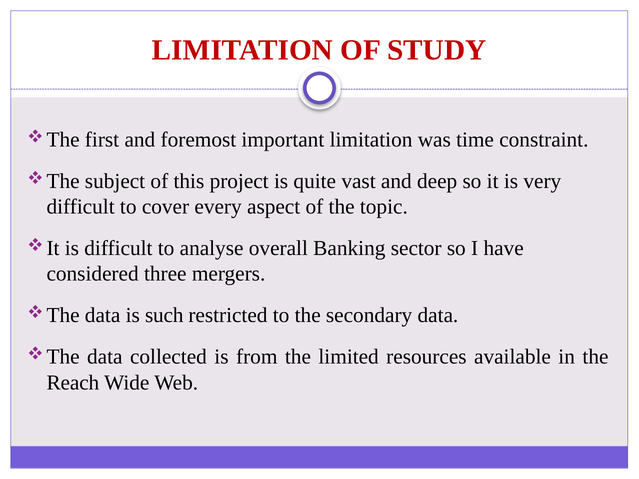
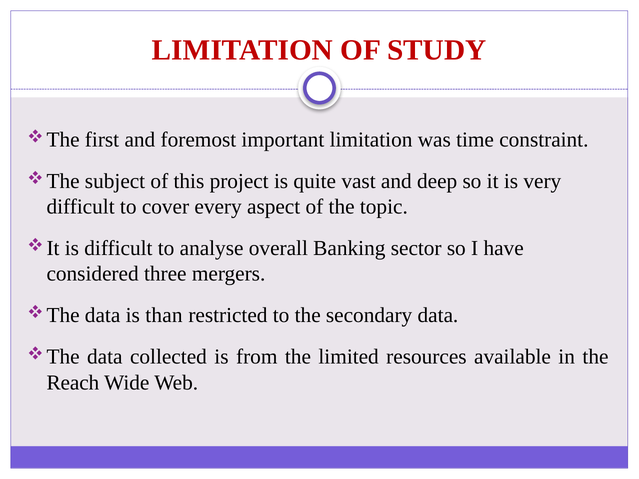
such: such -> than (164, 316)
